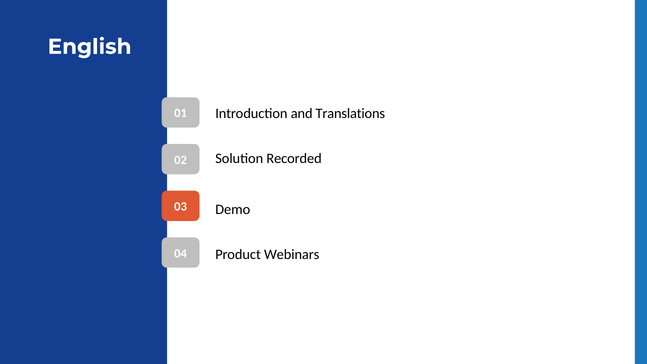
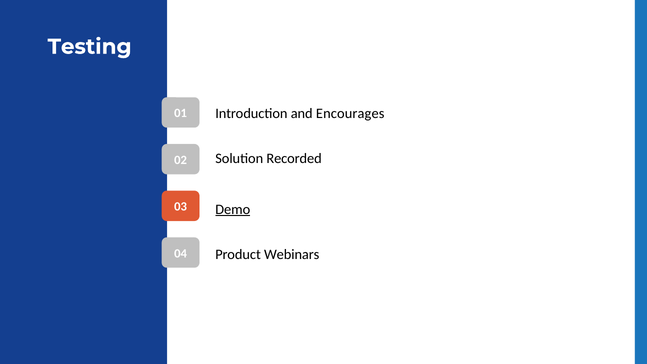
English: English -> Testing (90, 47)
Translations: Translations -> Encourages (350, 113)
Demo underline: none -> present (233, 209)
